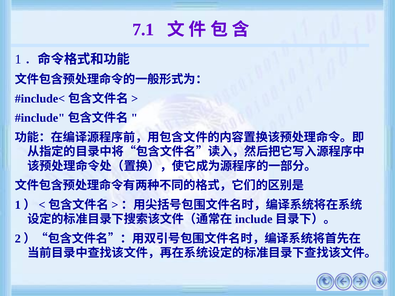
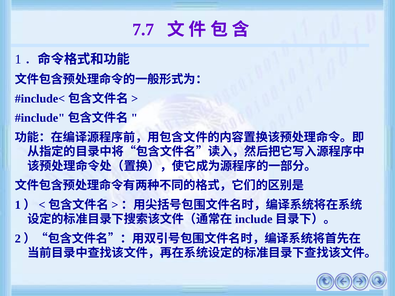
7.1: 7.1 -> 7.7 (143, 30)
